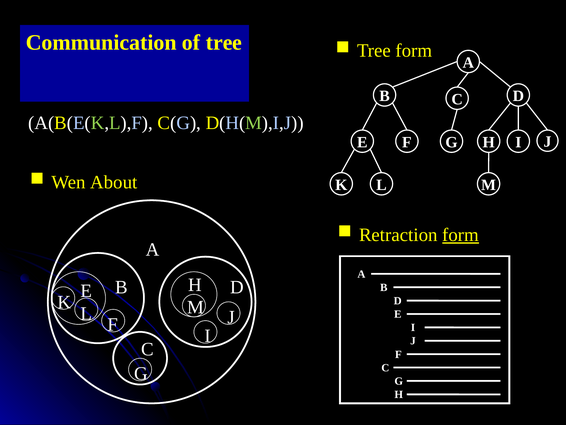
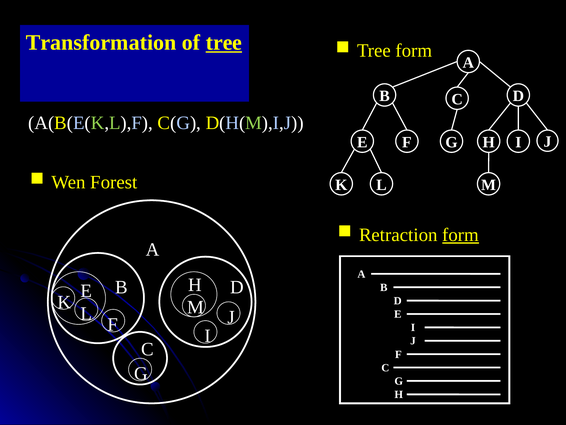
Communication: Communication -> Transformation (101, 43)
tree underline: none -> present (224, 43)
About: About -> Forest (114, 182)
